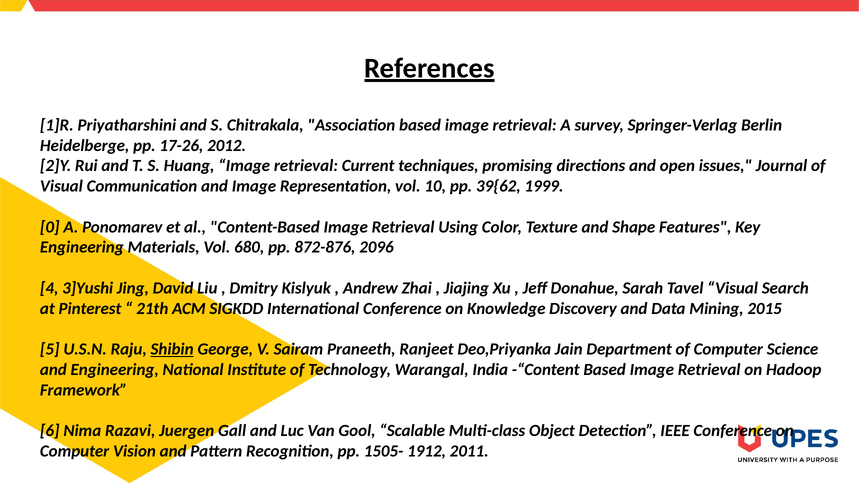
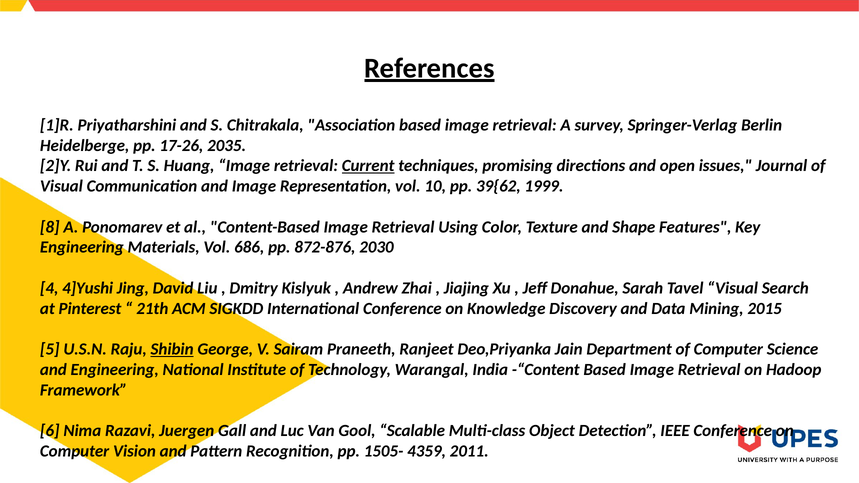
2012: 2012 -> 2035 (227, 146)
Current underline: none -> present (368, 166)
0: 0 -> 8 (50, 227)
680: 680 -> 686 (249, 247)
2096: 2096 -> 2030 (377, 247)
3]Yushi: 3]Yushi -> 4]Yushi (88, 288)
1912: 1912 -> 4359 (427, 451)
